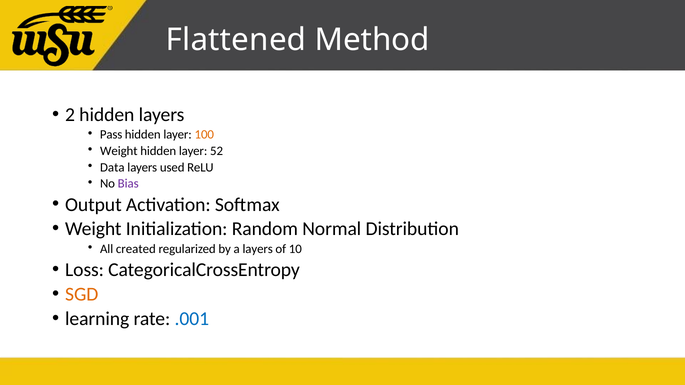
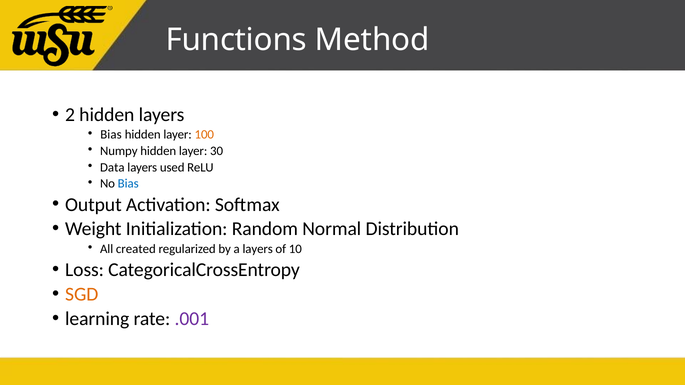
Flattened: Flattened -> Functions (236, 40)
Pass: Pass -> Bias (111, 135)
Weight: Weight -> Numpy (119, 151)
52: 52 -> 30 (217, 151)
Bias colour: purple -> blue (128, 184)
.001 colour: blue -> purple (192, 319)
